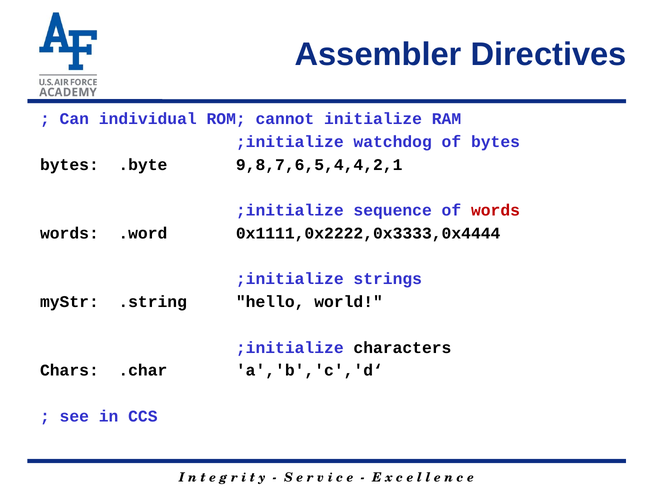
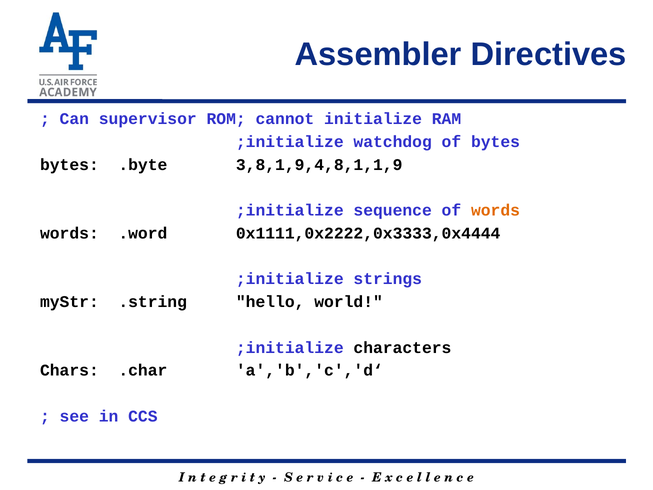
individual: individual -> supervisor (148, 119)
9,8,7,6,5,4,4,2,1: 9,8,7,6,5,4,4,2,1 -> 3,8,1,9,4,8,1,1,9 (319, 165)
words colour: red -> orange (495, 210)
